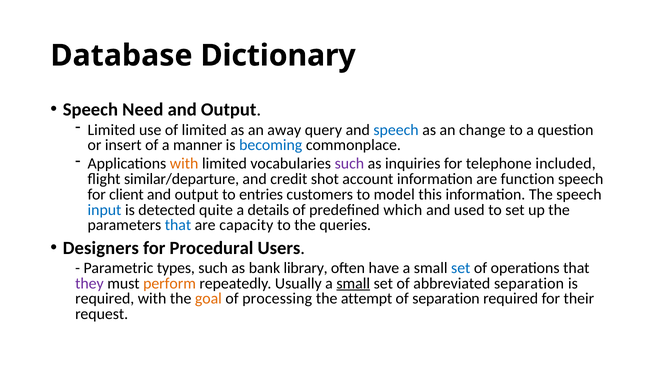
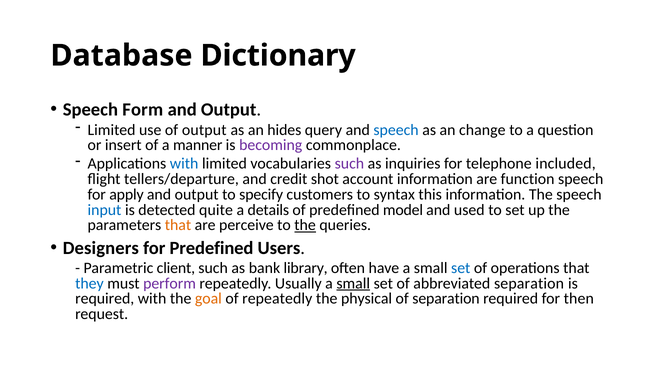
Need: Need -> Form (143, 110)
of limited: limited -> output (204, 130)
away: away -> hides (284, 130)
becoming colour: blue -> purple (271, 145)
with colour: orange -> blue (184, 164)
similar/departure: similar/departure -> tellers/departure (181, 179)
client: client -> apply (126, 194)
entries: entries -> specify (261, 194)
model: model -> syntax (394, 194)
which: which -> model (403, 210)
that colour: blue -> orange (178, 225)
capacity: capacity -> perceive (246, 225)
the underline: none -> present (305, 225)
for Procedural: Procedural -> Predefined (212, 248)
types: types -> client (176, 268)
they colour: purple -> blue (89, 283)
perform colour: orange -> purple (170, 283)
of processing: processing -> repeatedly (277, 299)
attempt: attempt -> physical (367, 299)
their: their -> then (579, 299)
